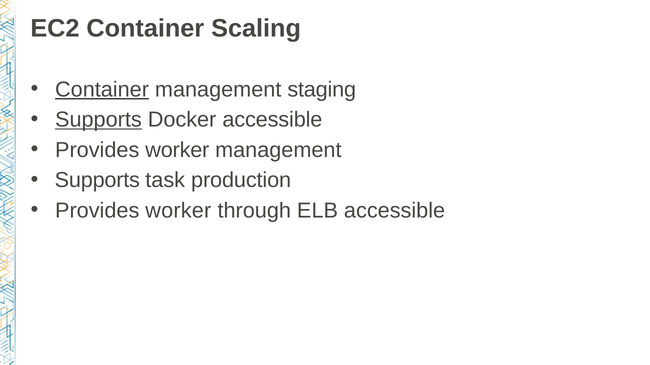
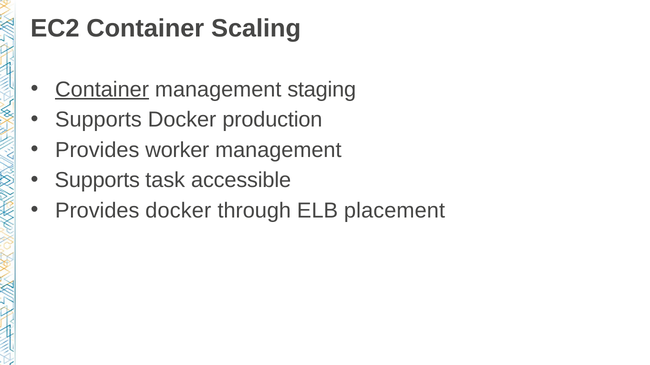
Supports underline: present -> none (98, 120)
Docker accessible: accessible -> production (272, 120)
production: production -> accessible (241, 181)
worker: worker -> docker (178, 211)
ELB accessible: accessible -> placement (395, 211)
